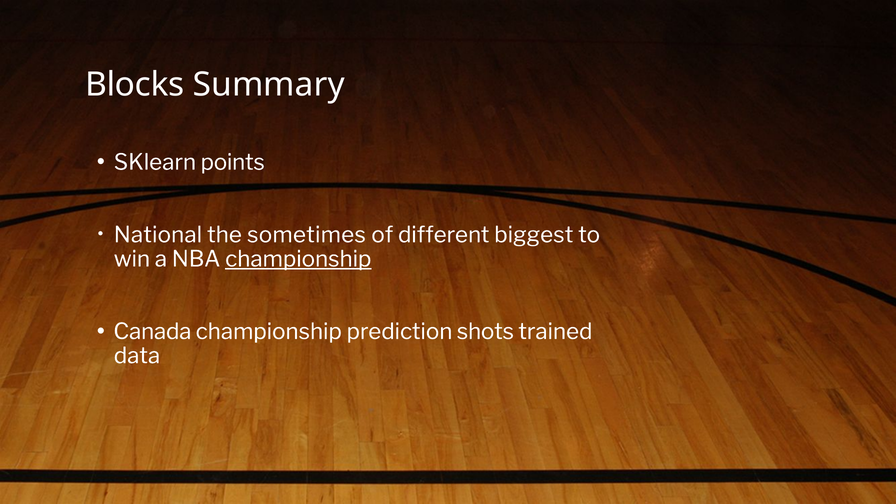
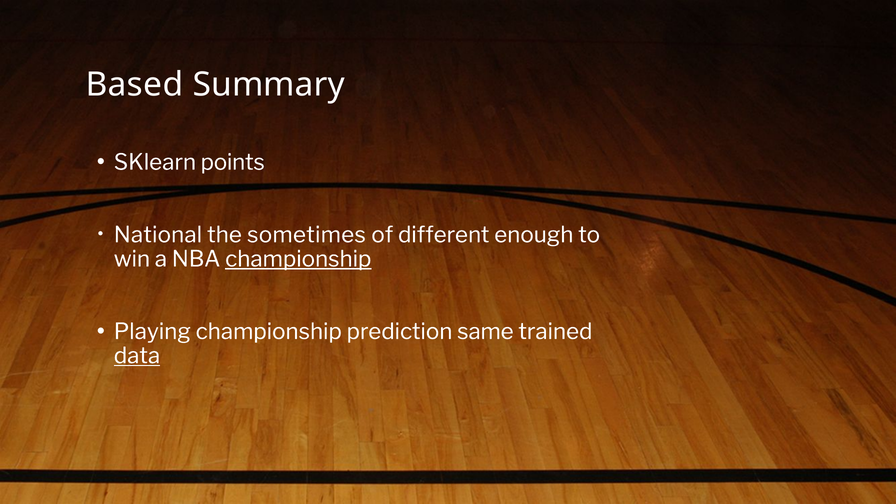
Blocks: Blocks -> Based (134, 85)
biggest: biggest -> enough (534, 235)
Canada: Canada -> Playing (152, 332)
shots: shots -> same (485, 332)
data underline: none -> present (137, 356)
